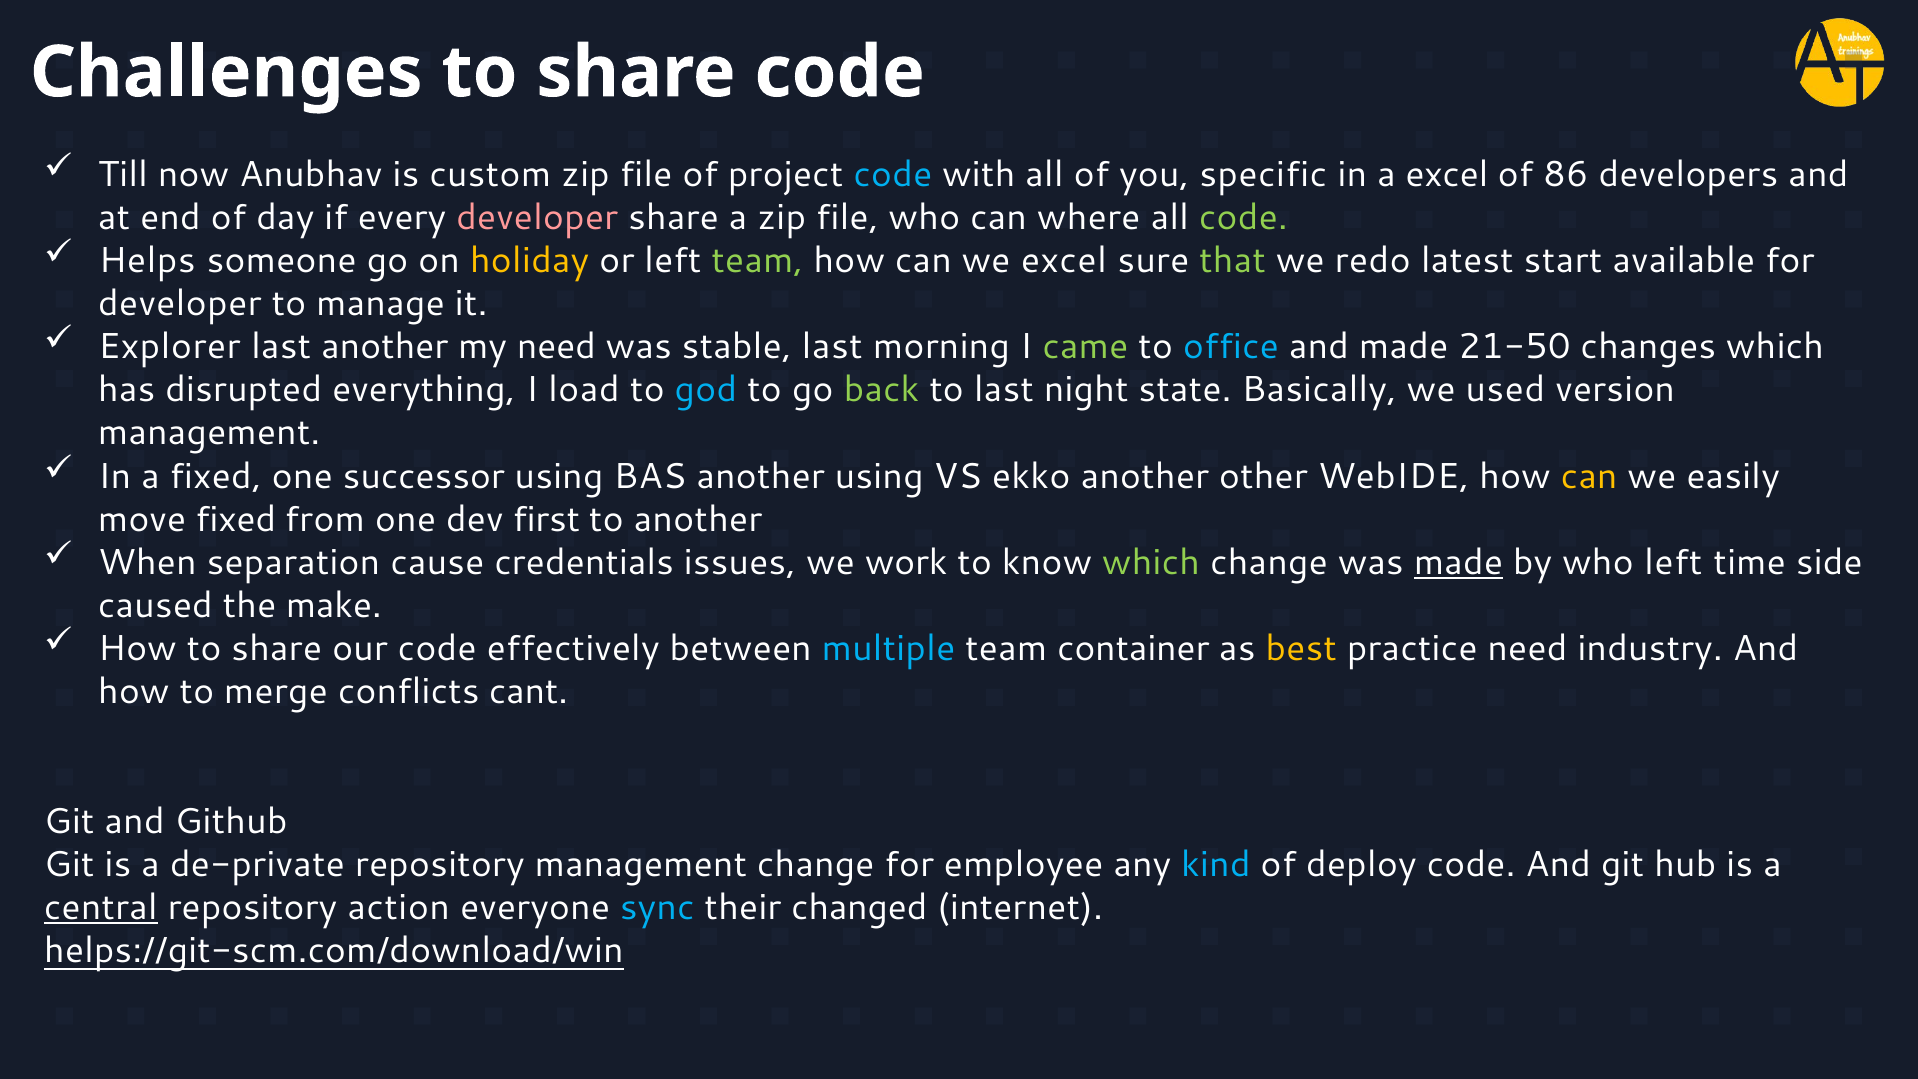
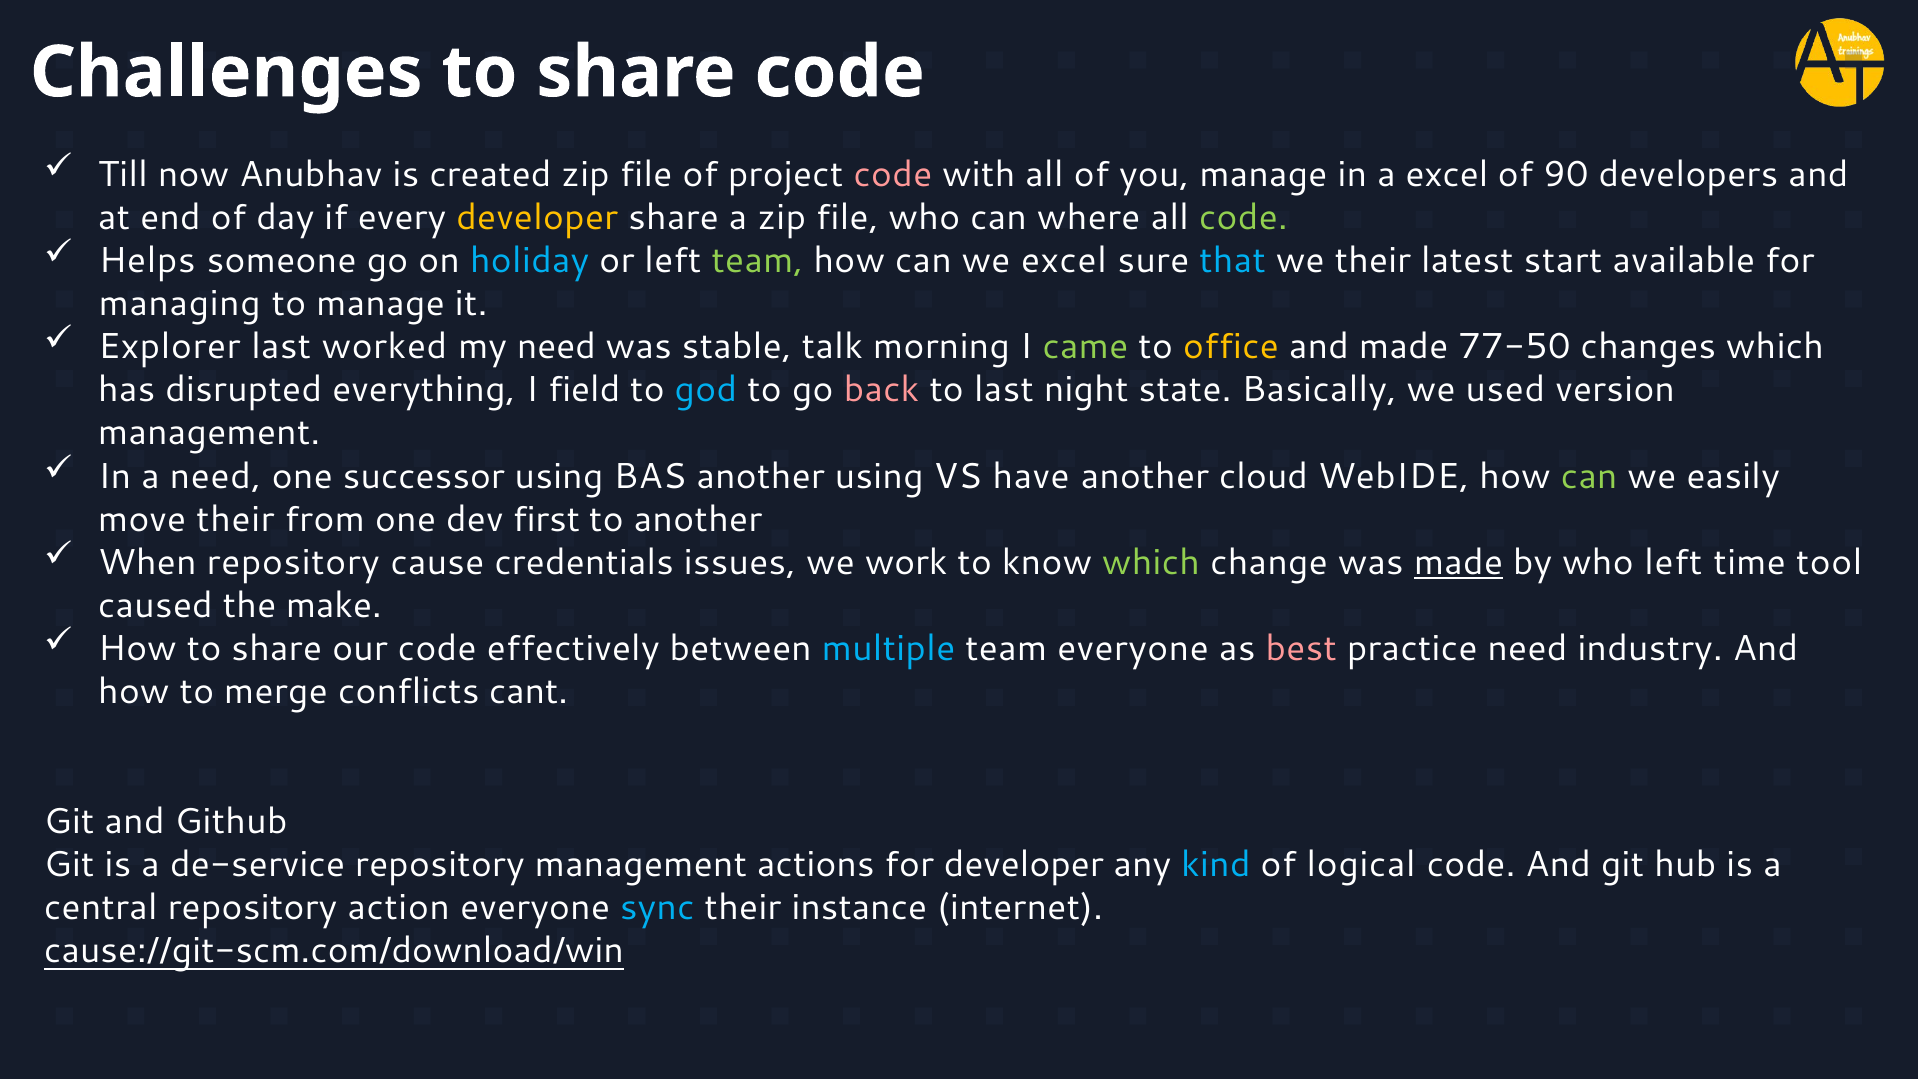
custom: custom -> created (490, 174)
code colour: light blue -> pink (893, 174)
you specific: specific -> manage (1263, 174)
86: 86 -> 90 (1566, 174)
developer colour: pink -> yellow (537, 217)
holiday colour: yellow -> light blue (530, 260)
that colour: light green -> light blue (1233, 260)
we redo: redo -> their (1373, 260)
developer: developer -> managing (180, 304)
last another: another -> worked (384, 347)
stable last: last -> talk (832, 347)
office colour: light blue -> yellow (1231, 347)
21-50: 21-50 -> 77-50 (1514, 347)
load: load -> field (584, 390)
back colour: light green -> pink (881, 390)
a fixed: fixed -> need (216, 476)
ekko: ekko -> have (1031, 476)
other: other -> cloud (1263, 476)
can colour: yellow -> light green (1589, 476)
move fixed: fixed -> their (235, 519)
When separation: separation -> repository (293, 563)
side: side -> tool (1829, 563)
team container: container -> everyone (1133, 649)
best colour: yellow -> pink (1301, 649)
de-private: de-private -> de-service (258, 865)
management change: change -> actions (816, 865)
for employee: employee -> developer (1024, 865)
deploy: deploy -> logical (1361, 865)
central underline: present -> none (101, 908)
changed: changed -> instance (859, 908)
helps://git-scm.com/download/win: helps://git-scm.com/download/win -> cause://git-scm.com/download/win (334, 951)
